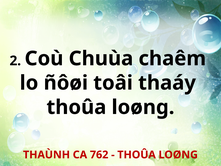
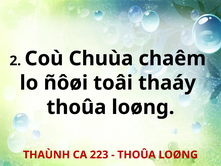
762: 762 -> 223 (99, 155)
